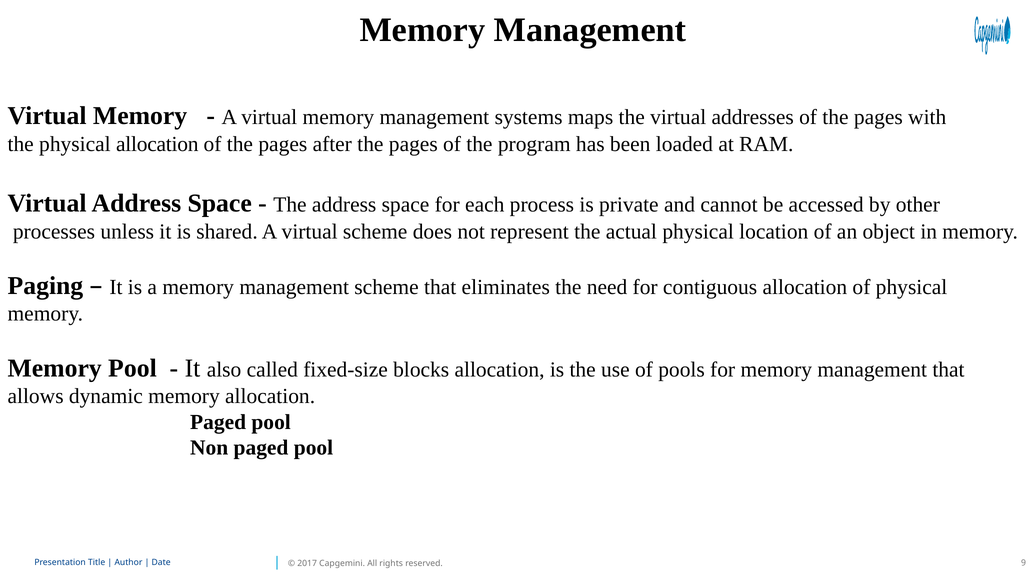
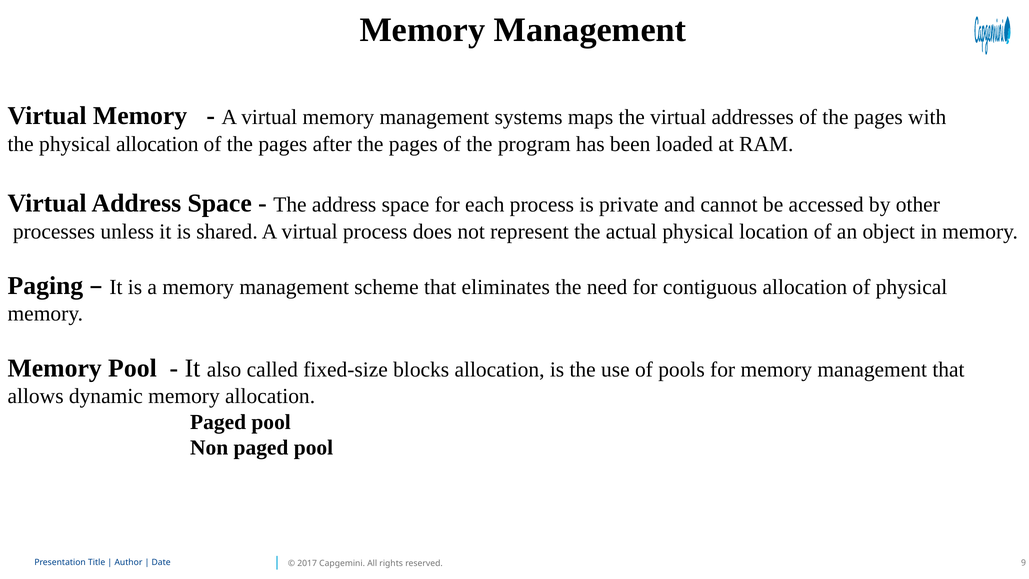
virtual scheme: scheme -> process (375, 231)
